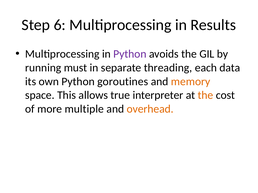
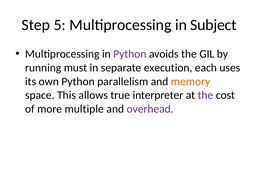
6: 6 -> 5 (60, 25)
Results: Results -> Subject (213, 25)
threading: threading -> execution (168, 68)
data: data -> uses (230, 68)
goroutines: goroutines -> parallelism (123, 82)
the colour: orange -> purple (205, 95)
overhead colour: orange -> purple (150, 109)
